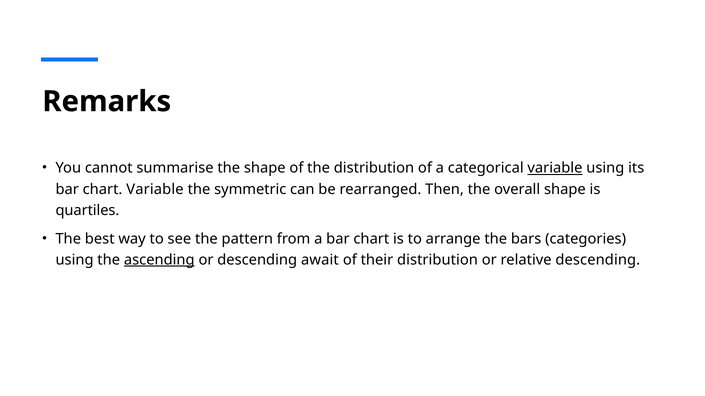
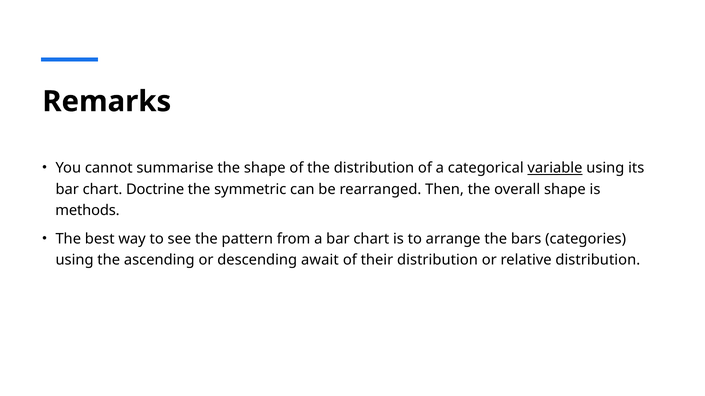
chart Variable: Variable -> Doctrine (155, 189)
quartiles: quartiles -> methods (87, 211)
ascending underline: present -> none (159, 260)
relative descending: descending -> distribution (598, 260)
